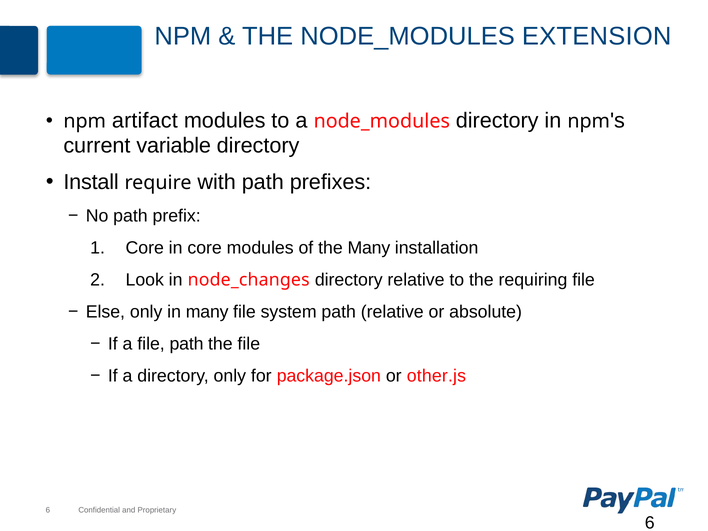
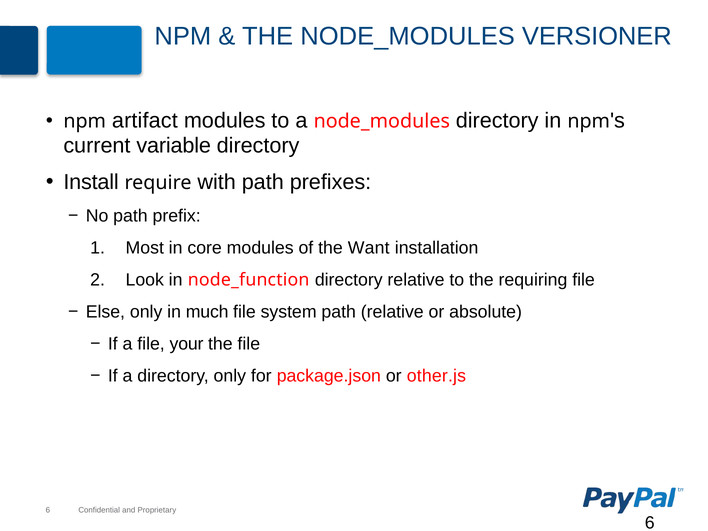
EXTENSION: EXTENSION -> VERSIONER (597, 36)
Core: Core -> Most (145, 248)
the Many: Many -> Want (369, 248)
node_changes: node_changes -> node_function (249, 280)
in many: many -> much (207, 312)
file path: path -> your (187, 344)
